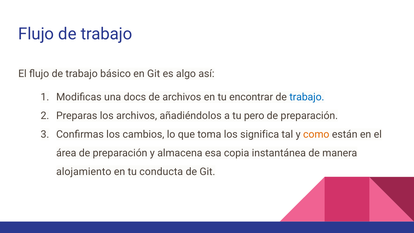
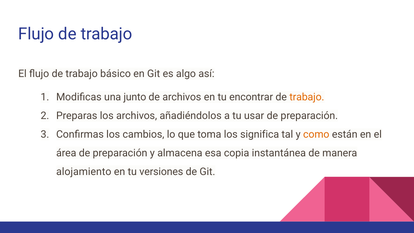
docs: docs -> junto (135, 97)
trabajo colour: blue -> orange (307, 97)
pero: pero -> usar (254, 116)
conducta: conducta -> versiones (161, 172)
